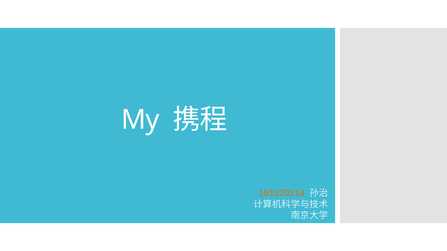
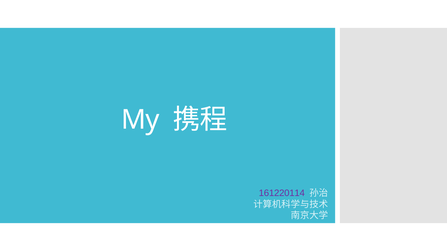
161220114 colour: orange -> purple (282, 193)
